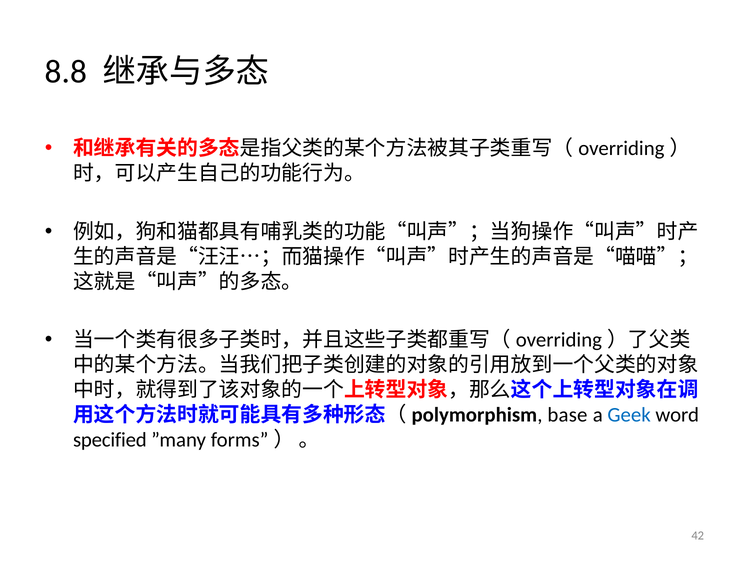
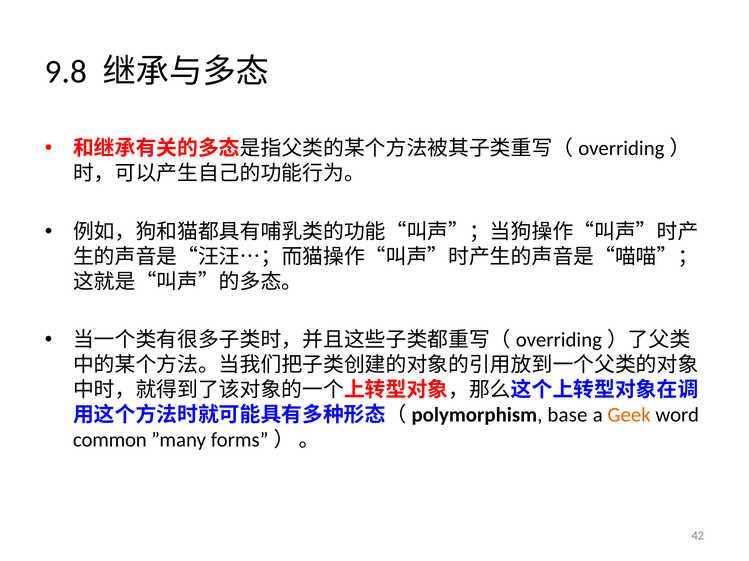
8.8: 8.8 -> 9.8 (66, 72)
Geek colour: blue -> orange (629, 415)
specified: specified -> common (110, 440)
